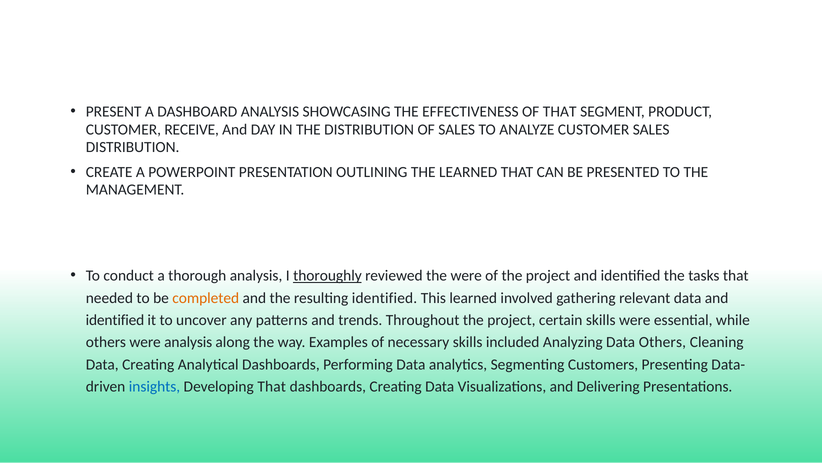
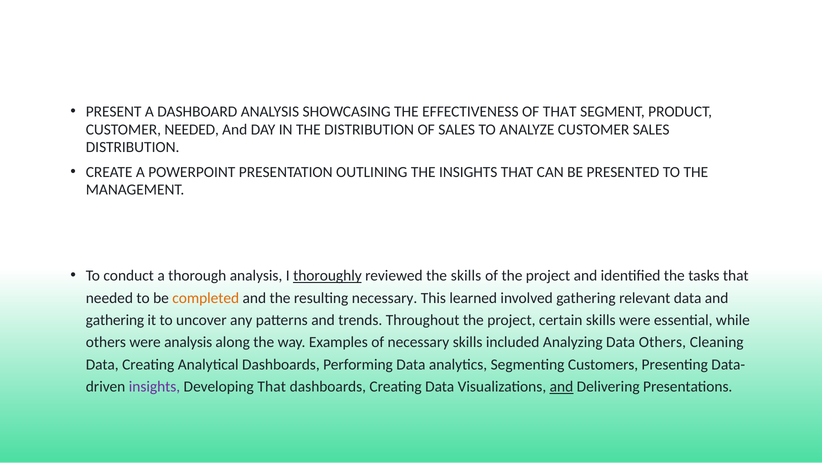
CUSTOMER RECEIVE: RECEIVE -> NEEDED (192, 129)
THE LEARNED: LEARNED -> INSIGHTS (468, 172)
the were: were -> skills (466, 275)
resulting identified: identified -> necessary (385, 298)
identified: identified -> gathering (115, 320)
insights colour: blue -> purple (154, 386)
and underline: none -> present (561, 386)
